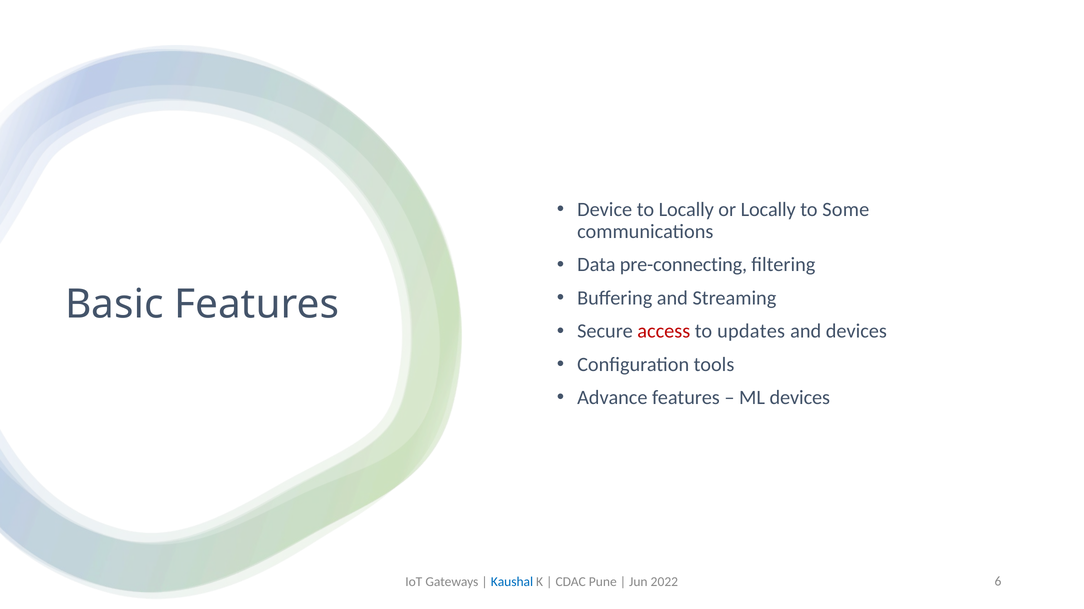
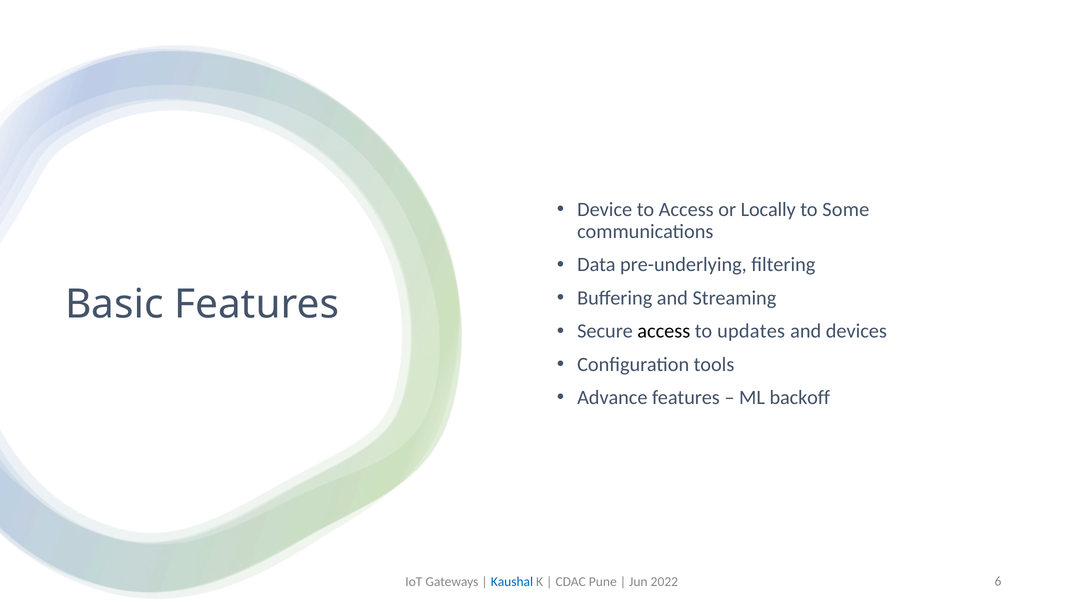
to Locally: Locally -> Access (686, 210)
pre-connecting: pre-connecting -> pre-underlying (683, 265)
access colour: red -> black (664, 332)
ML devices: devices -> backoff (800, 398)
